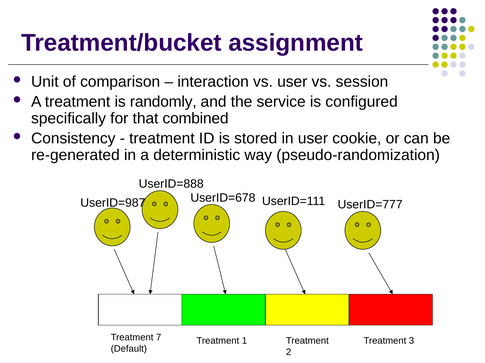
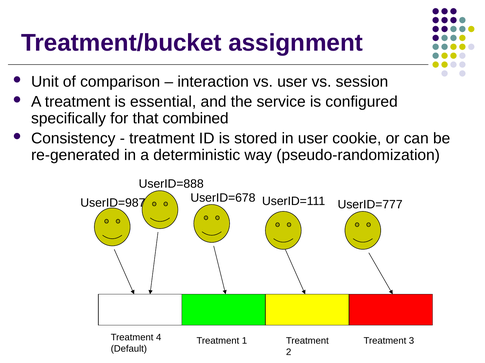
randomly: randomly -> essential (163, 102)
7: 7 -> 4 (159, 338)
